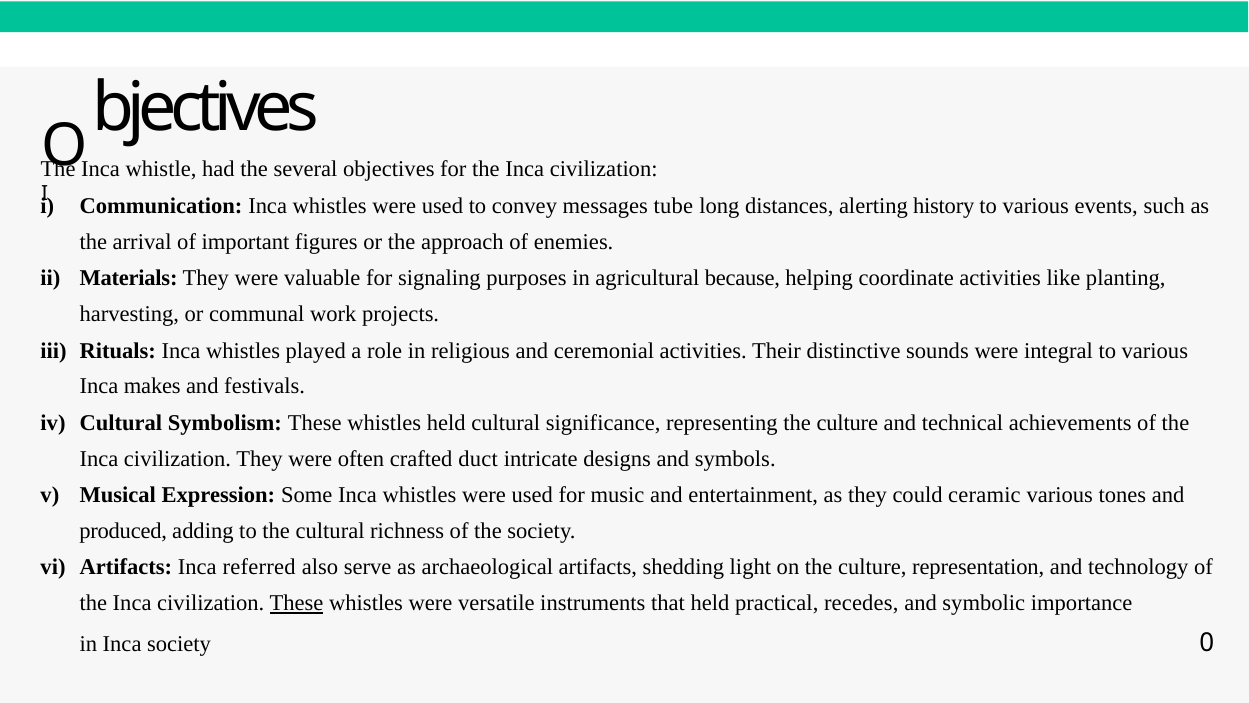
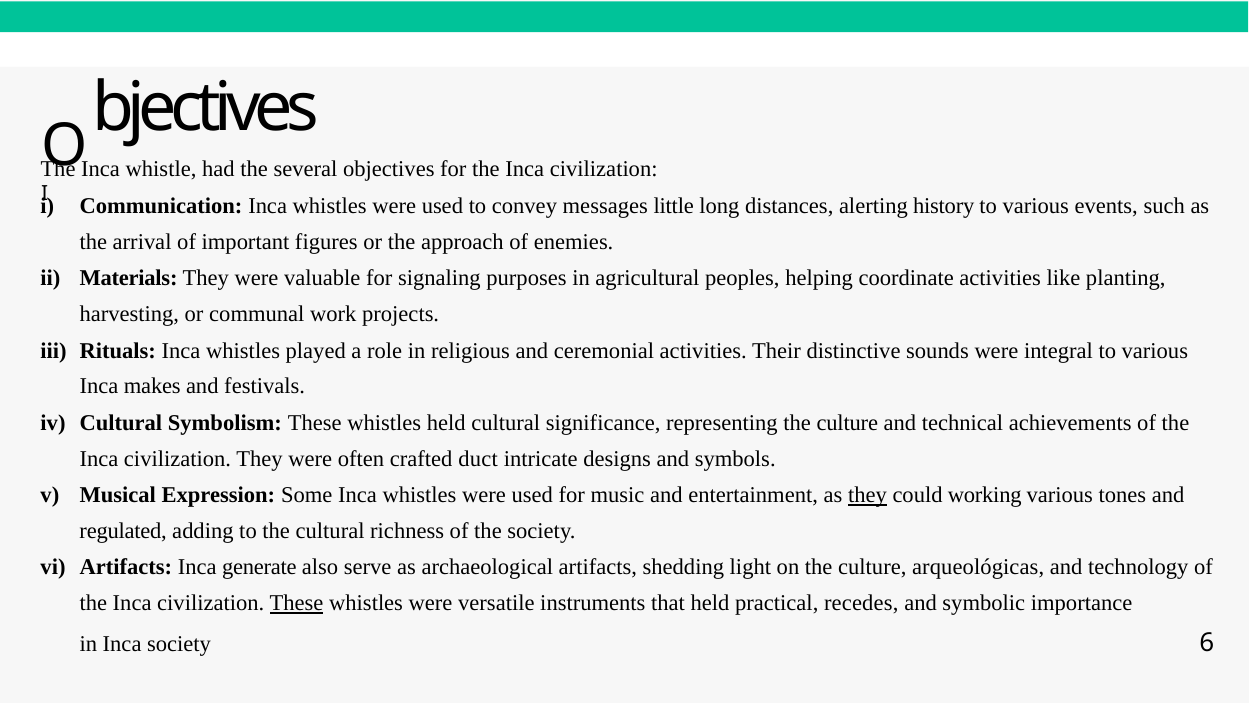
tube: tube -> little (674, 206)
because: because -> peoples (742, 278)
they underline: none -> present (867, 495)
ceramic: ceramic -> working (985, 495)
produced: produced -> regulated (123, 531)
referred: referred -> generate (259, 567)
representation: representation -> arqueológicas (978, 567)
0: 0 -> 6 (1207, 642)
